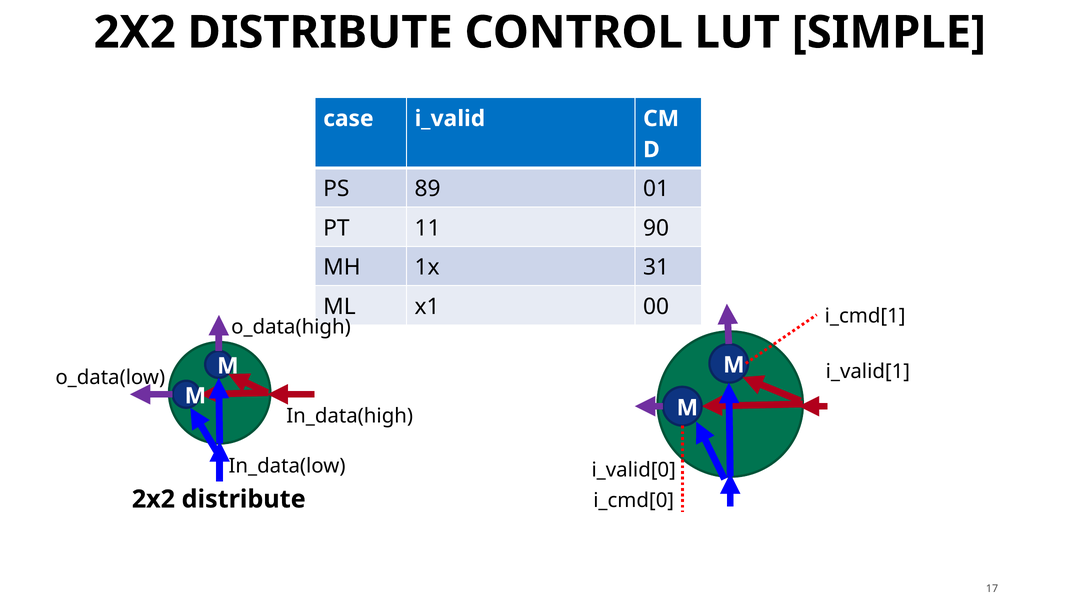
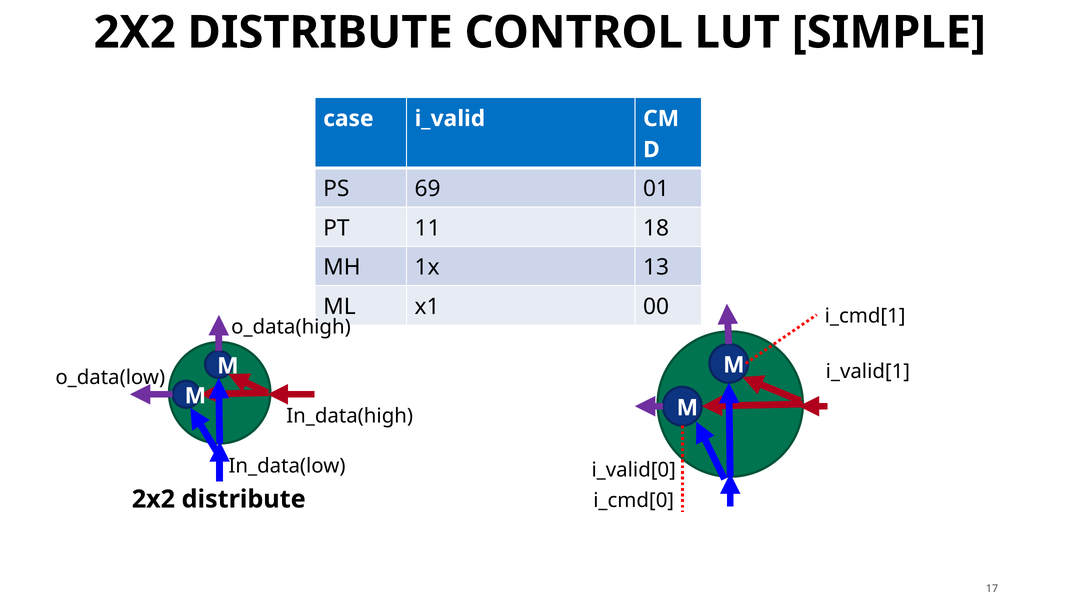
89: 89 -> 69 (428, 189)
90: 90 -> 18 (656, 228)
31: 31 -> 13 (656, 267)
